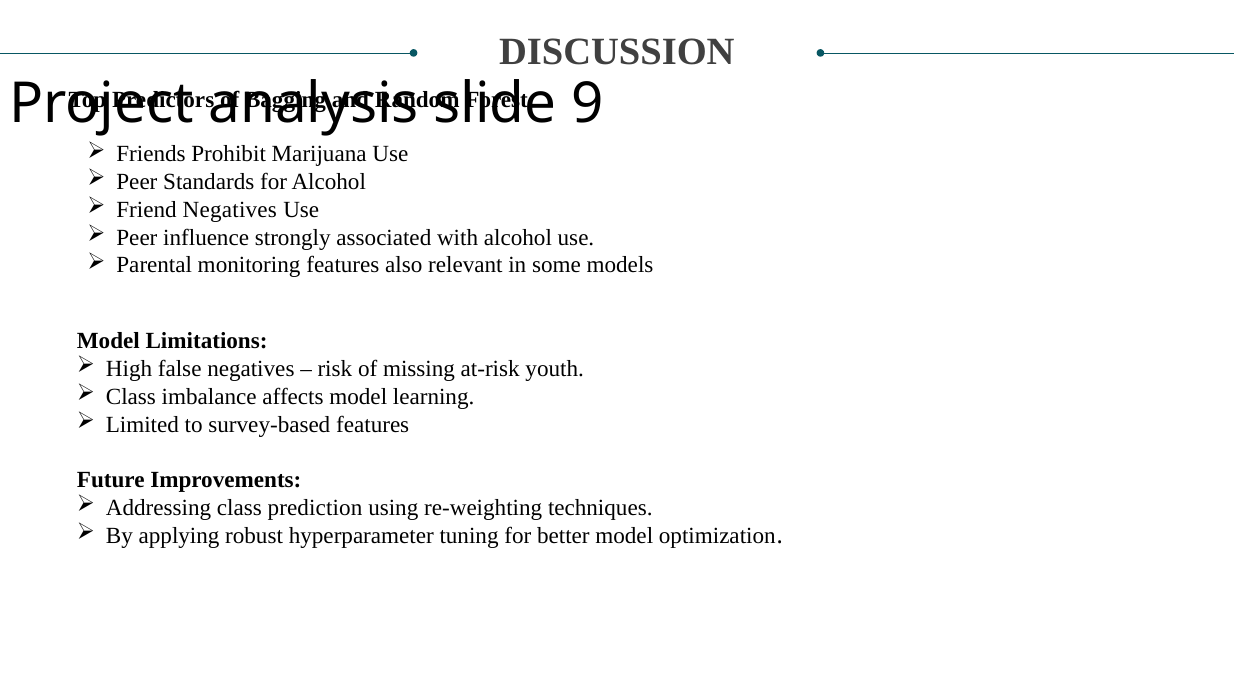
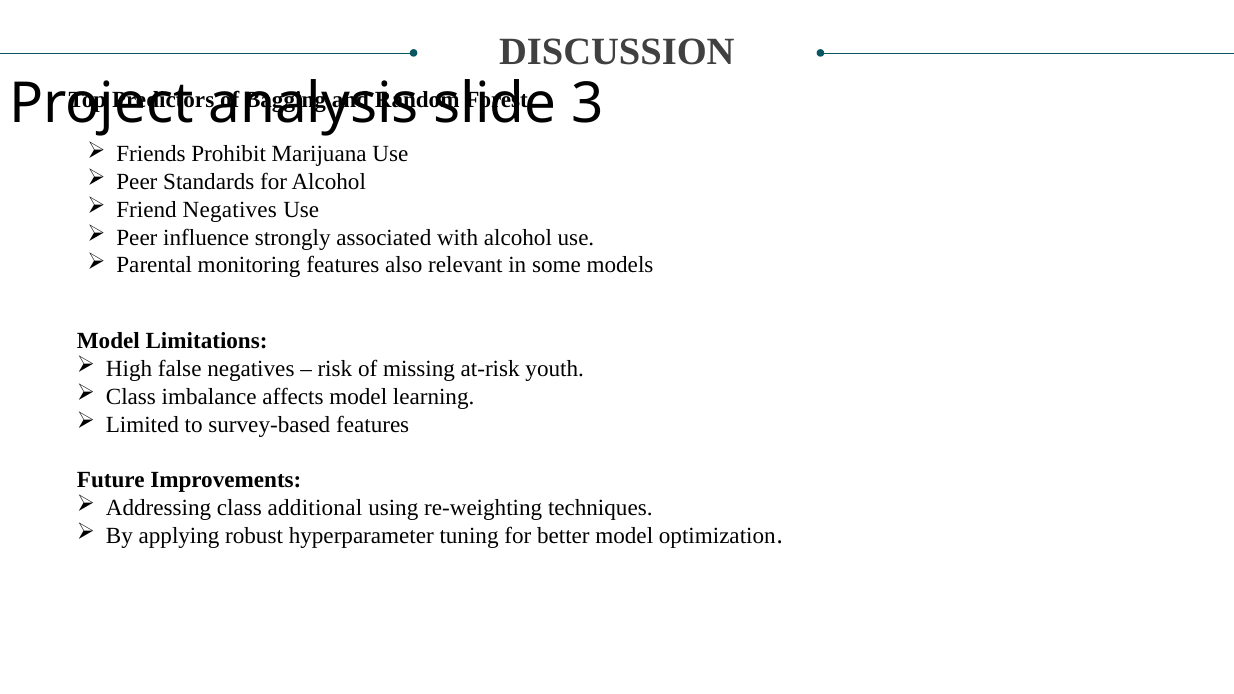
9: 9 -> 3 (587, 104)
prediction: prediction -> additional (315, 508)
